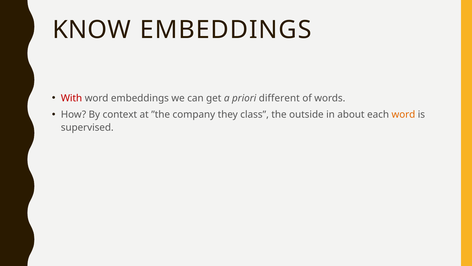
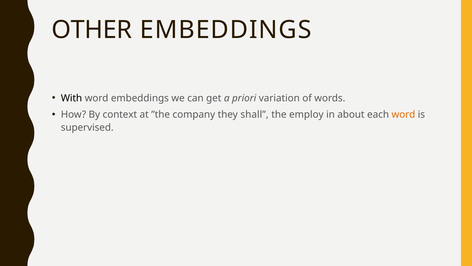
KNOW: KNOW -> OTHER (92, 30)
With colour: red -> black (72, 98)
different: different -> variation (279, 98)
class: class -> shall (255, 114)
outside: outside -> employ (306, 114)
